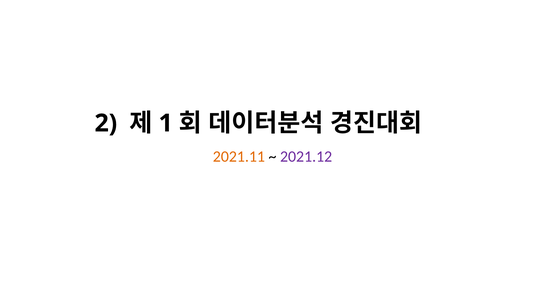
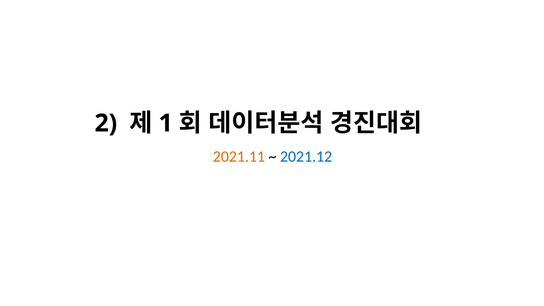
2021.12 colour: purple -> blue (306, 156)
